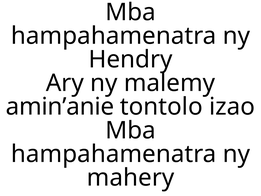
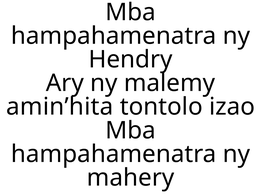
amin’anie: amin’anie -> amin’hita (60, 107)
